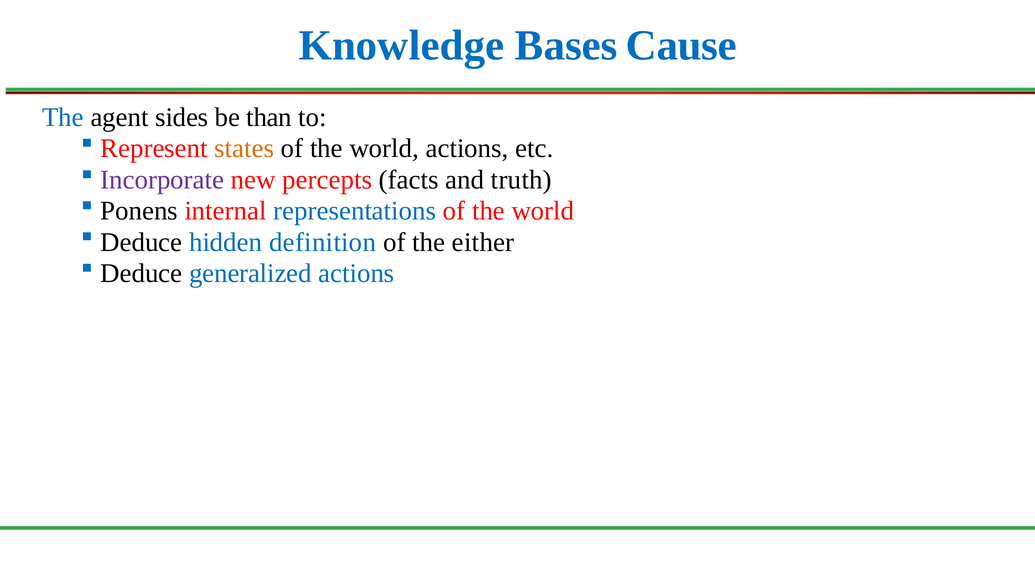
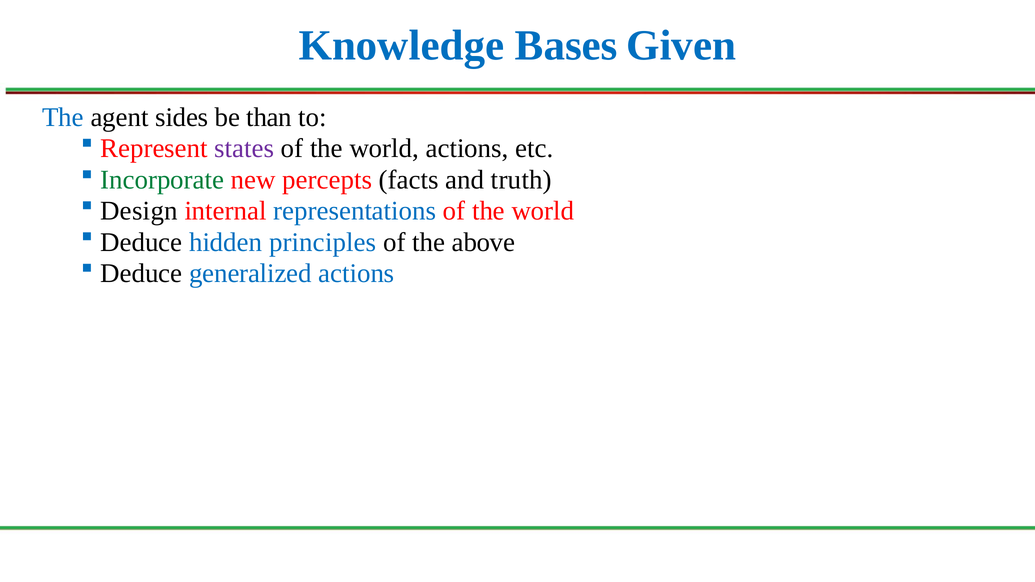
Cause: Cause -> Given (681, 46)
states colour: orange -> purple (244, 149)
Incorporate colour: purple -> green (162, 180)
Ponens: Ponens -> Design (139, 211)
definition: definition -> principles (323, 242)
either: either -> above (483, 242)
